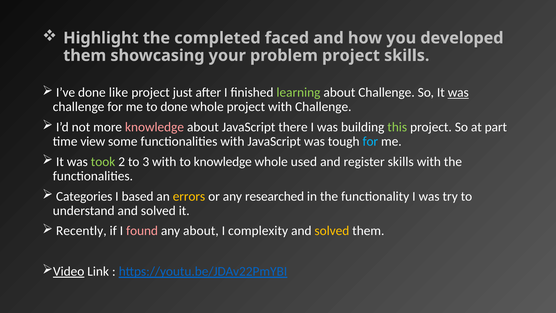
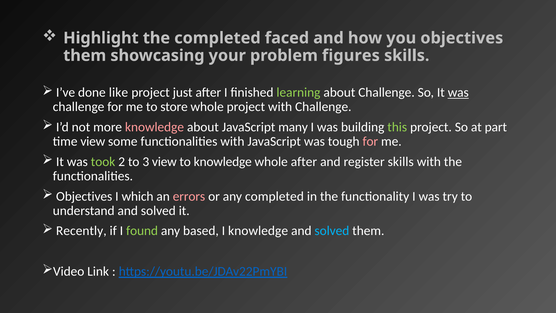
you developed: developed -> objectives (462, 38)
problem project: project -> figures (351, 55)
to done: done -> store (174, 107)
there: there -> many (293, 127)
for colour: light blue -> pink (370, 141)
3 with: with -> view (164, 162)
whole used: used -> after (304, 162)
Categories: Categories -> Objectives (84, 196)
based: based -> which (138, 196)
errors colour: yellow -> pink (189, 196)
any researched: researched -> completed (274, 196)
found colour: pink -> light green (142, 231)
any about: about -> based (201, 231)
I complexity: complexity -> knowledge (258, 231)
solved colour: yellow -> light blue (332, 231)
Video underline: present -> none (69, 271)
